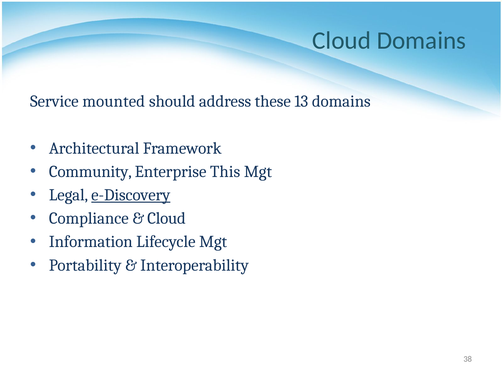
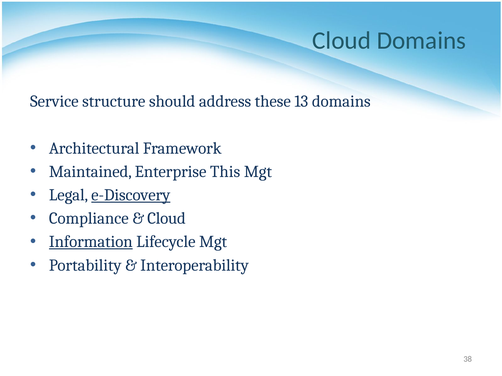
mounted: mounted -> structure (114, 102)
Community: Community -> Maintained (90, 172)
Information underline: none -> present (91, 242)
